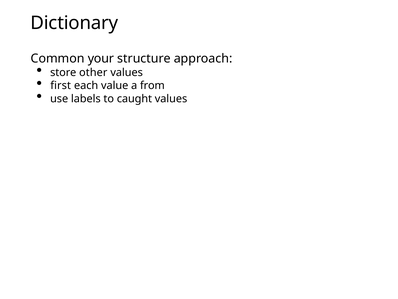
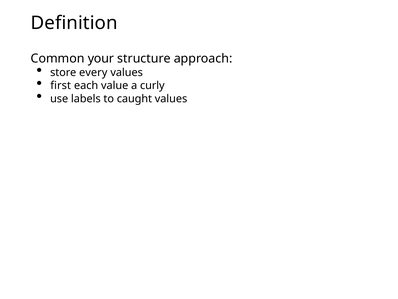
Dictionary: Dictionary -> Definition (74, 23)
other: other -> every (93, 72)
from: from -> curly (152, 85)
